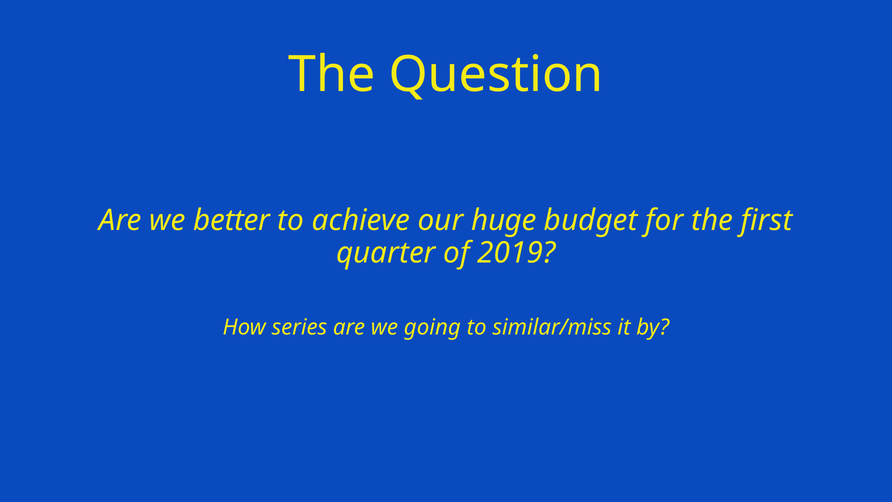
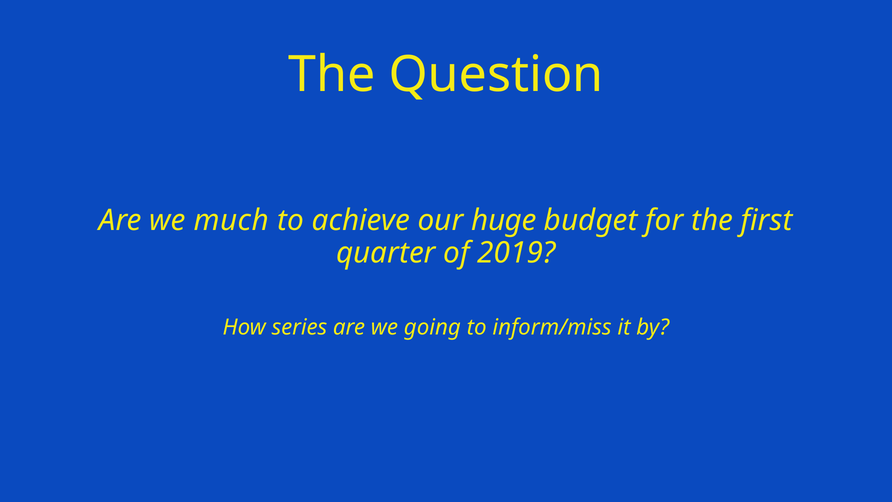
better: better -> much (231, 220)
similar/miss: similar/miss -> inform/miss (552, 327)
